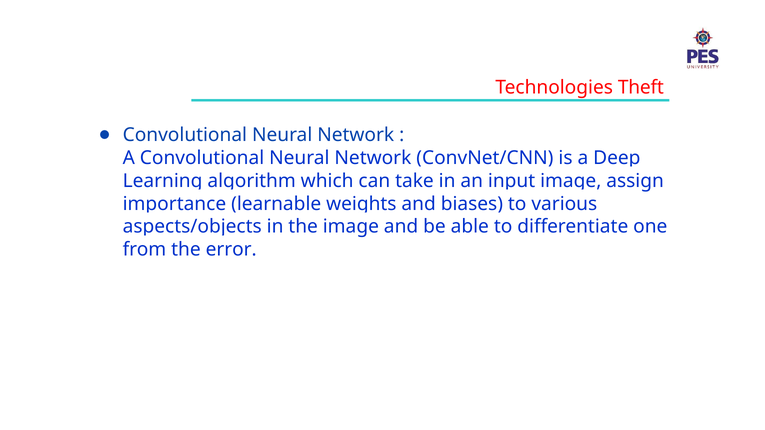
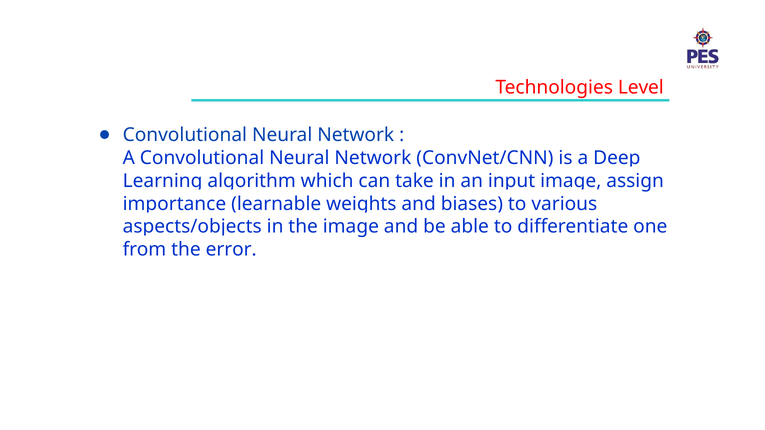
Theft: Theft -> Level (641, 87)
